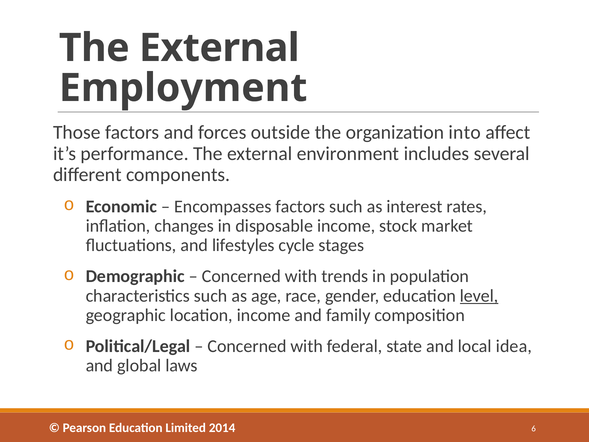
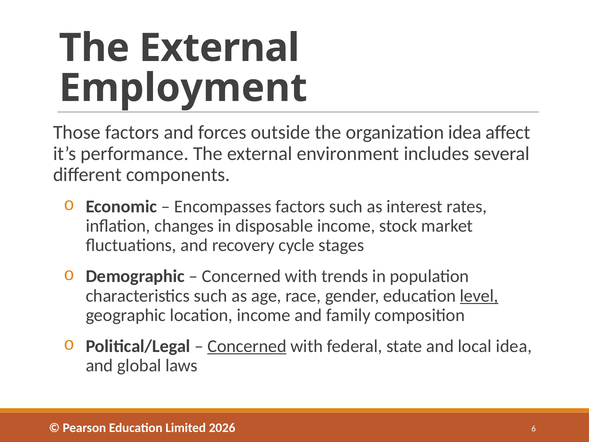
organization into: into -> idea (465, 132)
lifestyles: lifestyles -> recovery (243, 245)
Concerned underline: none -> present (247, 346)
2014: 2014 -> 2026 (222, 428)
